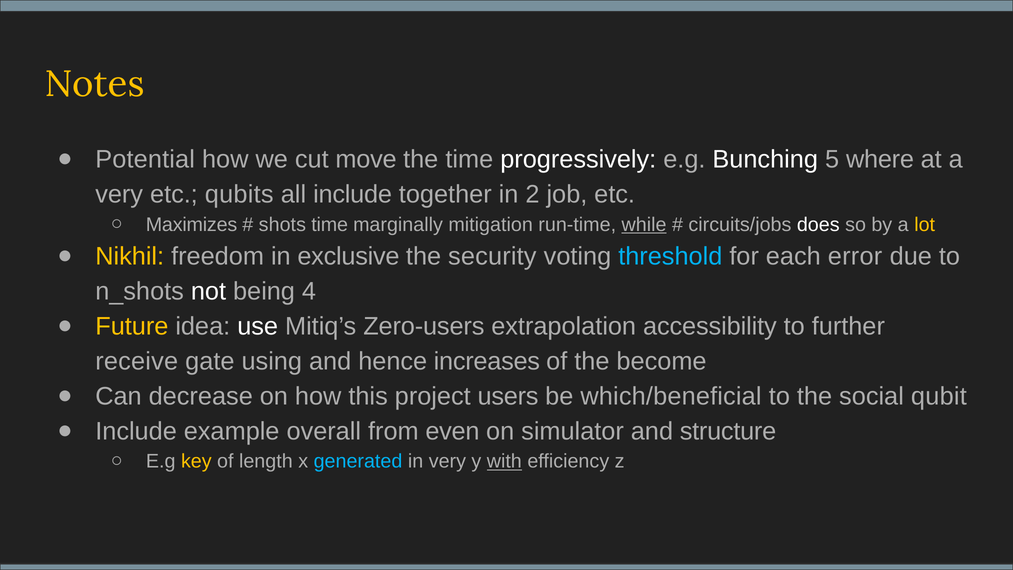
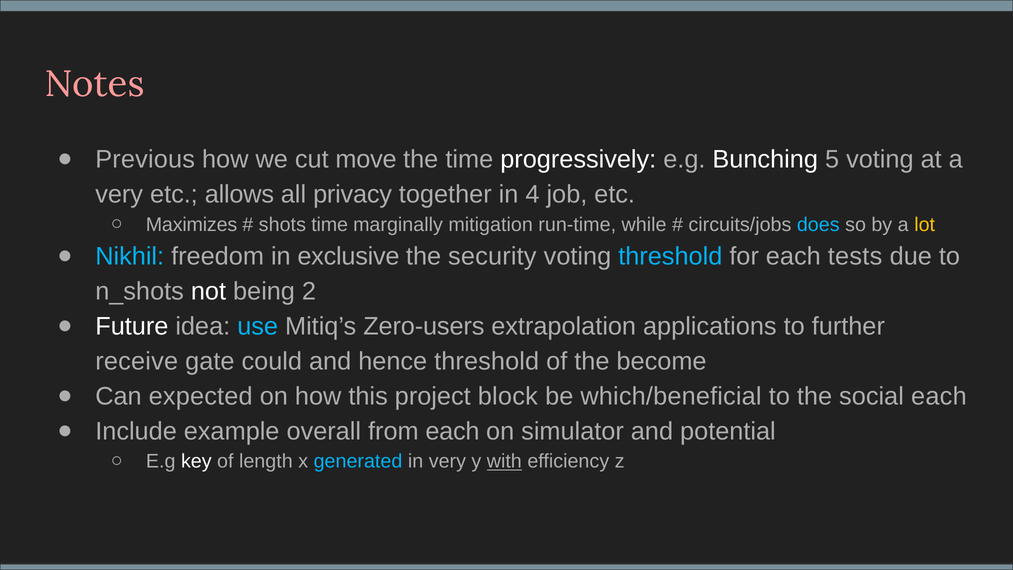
Notes colour: yellow -> pink (95, 84)
Potential: Potential -> Previous (145, 159)
5 where: where -> voting (880, 159)
qubits: qubits -> allows (239, 194)
all include: include -> privacy (353, 194)
2: 2 -> 4 (532, 194)
while underline: present -> none (644, 224)
does colour: white -> light blue (818, 224)
Nikhil colour: yellow -> light blue (130, 256)
error: error -> tests (855, 256)
4: 4 -> 2 (309, 291)
Future colour: yellow -> white (132, 326)
use colour: white -> light blue (258, 326)
accessibility: accessibility -> applications (710, 326)
using: using -> could (272, 361)
hence increases: increases -> threshold (487, 361)
decrease: decrease -> expected (201, 396)
users: users -> block (508, 396)
social qubit: qubit -> each (939, 396)
from even: even -> each (452, 431)
structure: structure -> potential (728, 431)
key colour: yellow -> white (196, 461)
